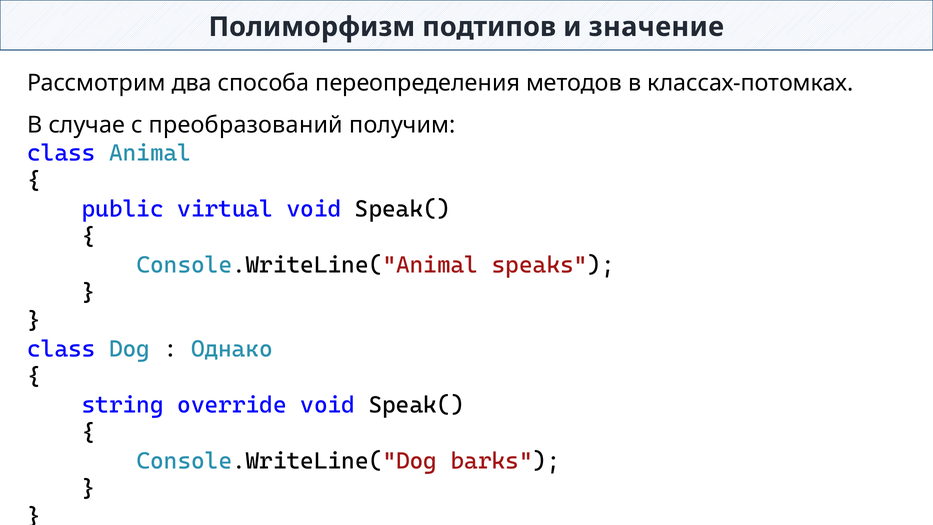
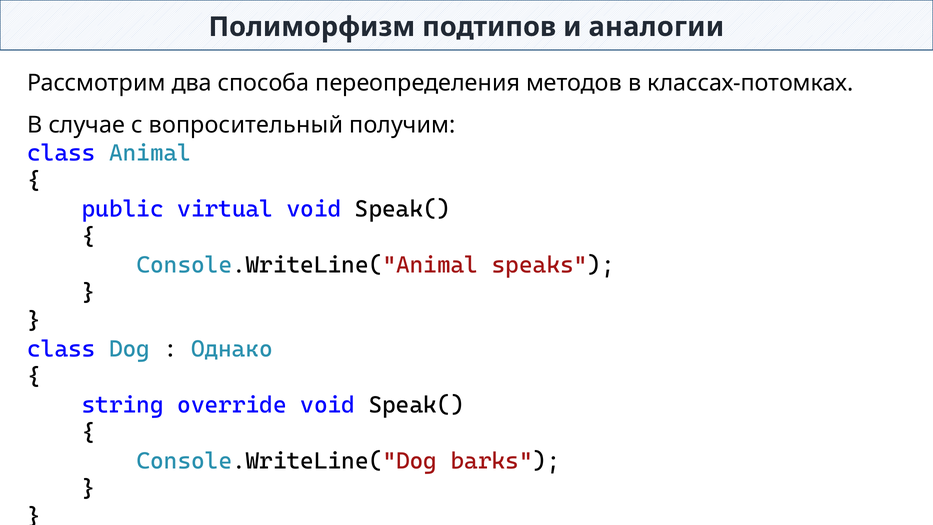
значение: значение -> аналогии (656, 27)
преобразований: преобразований -> вопросительный (246, 125)
